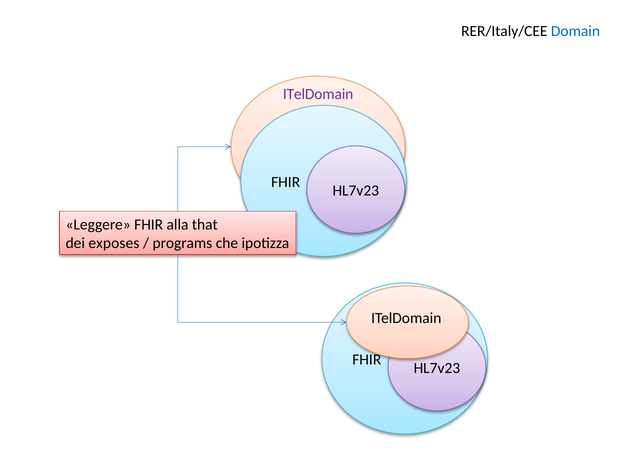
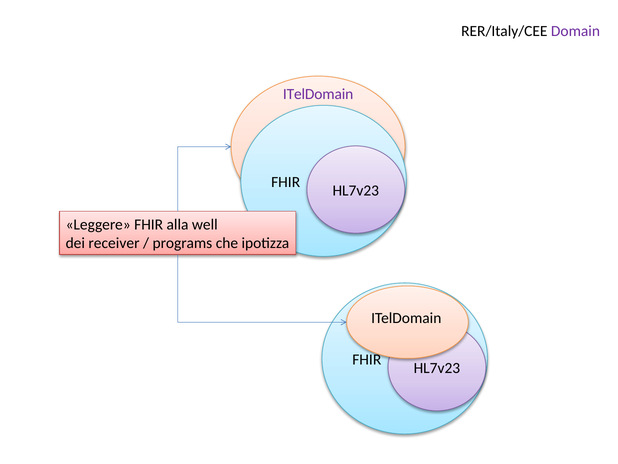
Domain colour: blue -> purple (576, 31)
that: that -> well (205, 224)
exposes: exposes -> receiver (114, 243)
